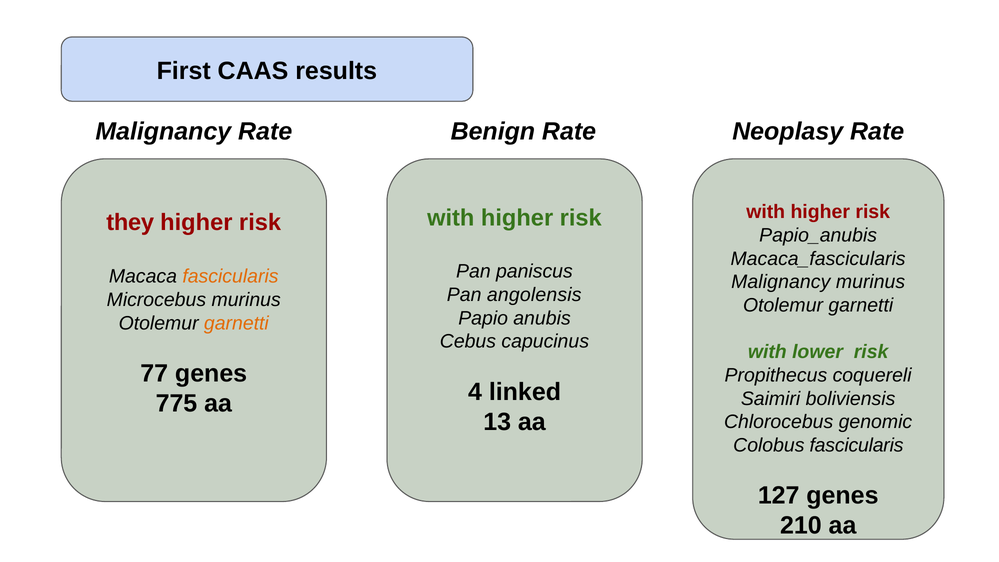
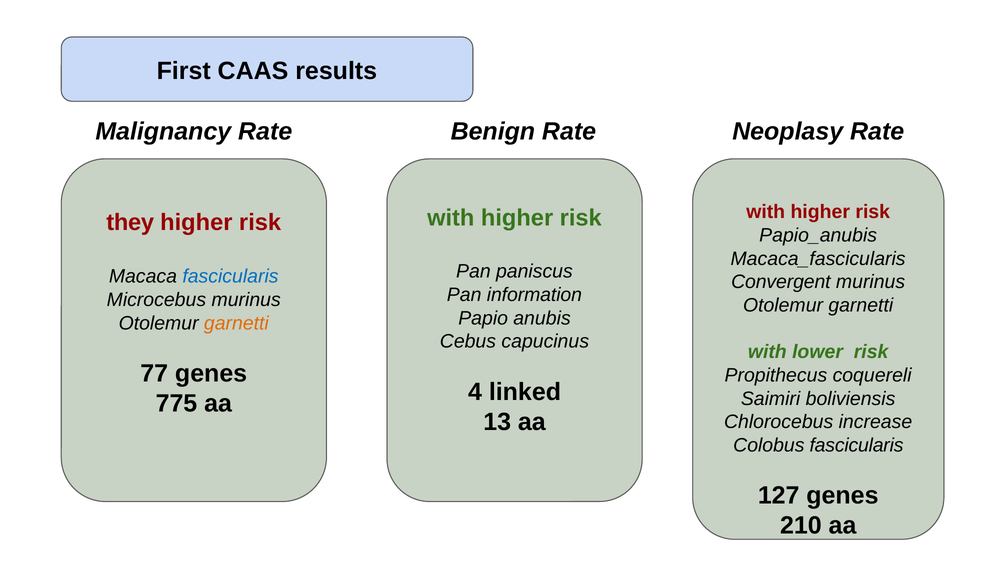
fascicularis colour: orange -> blue (230, 277)
Malignancy: Malignancy -> Convergent (781, 282)
angolensis: angolensis -> information (534, 295)
genomic: genomic -> increase (875, 422)
